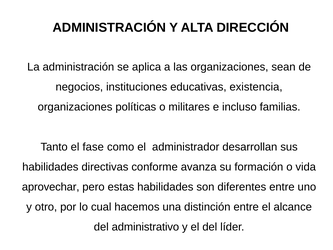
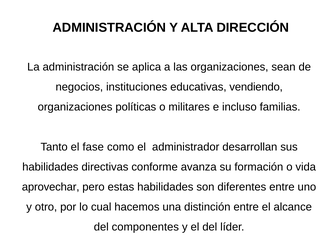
existencia: existencia -> vendiendo (256, 87)
administrativo: administrativo -> componentes (145, 227)
